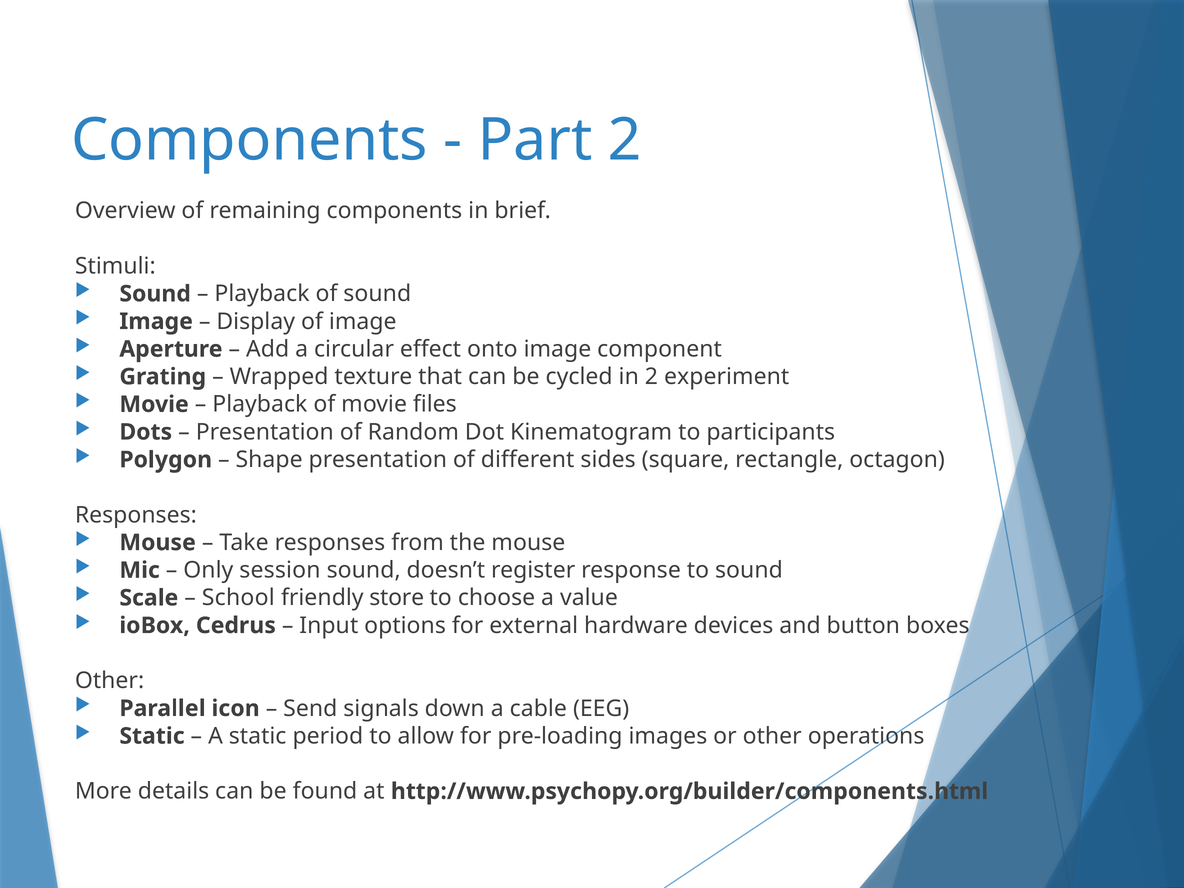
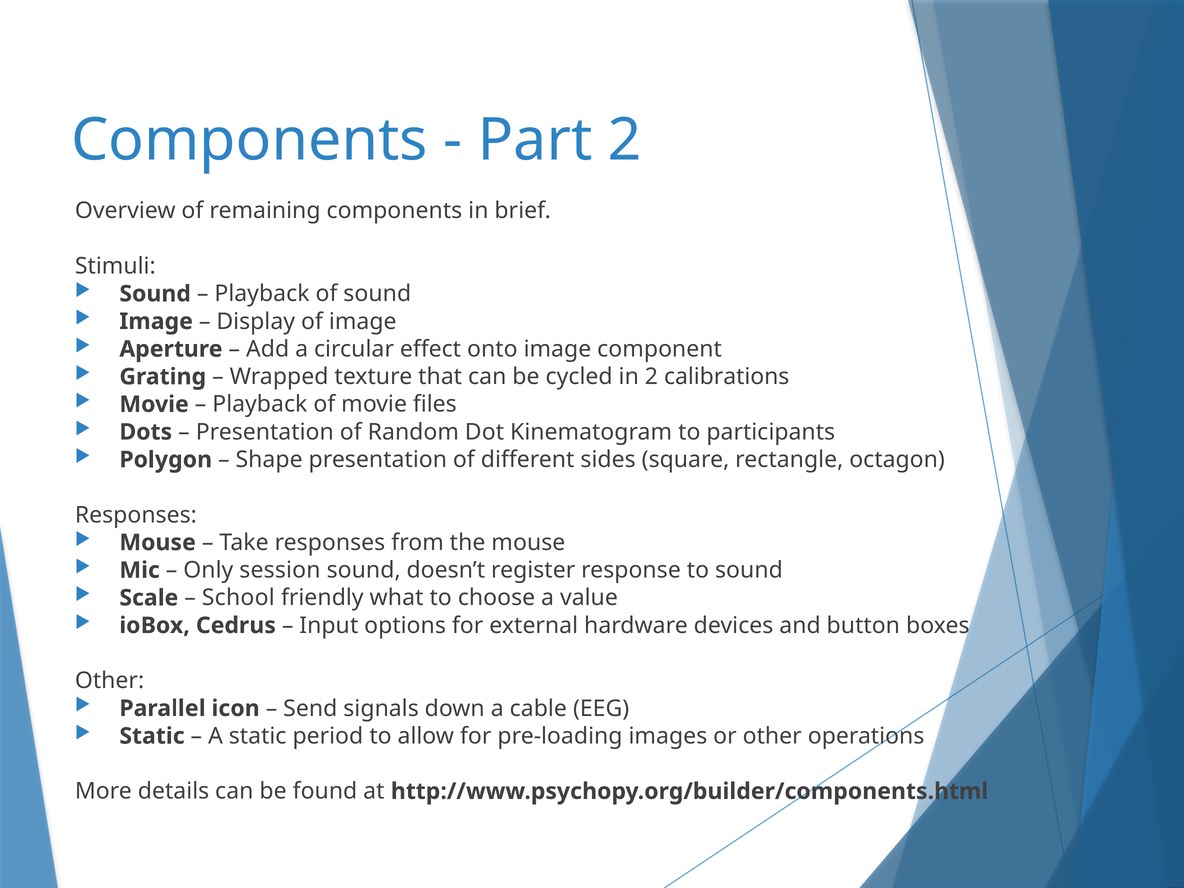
experiment: experiment -> calibrations (727, 377)
store: store -> what (397, 598)
